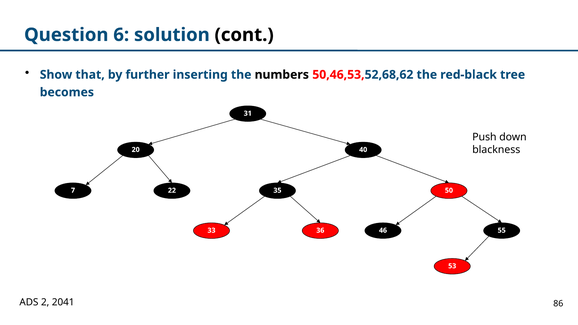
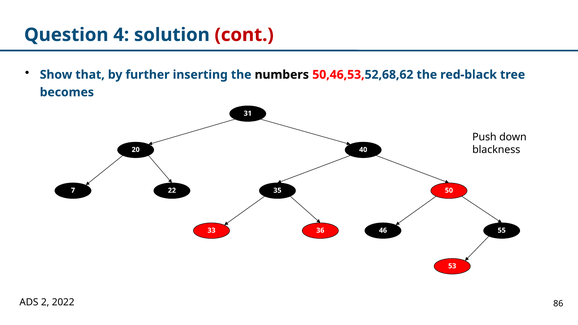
6: 6 -> 4 (121, 35)
cont colour: black -> red (244, 35)
2041: 2041 -> 2022 (63, 302)
